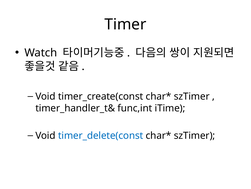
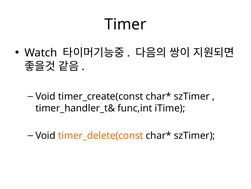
timer_delete(const colour: blue -> orange (101, 135)
